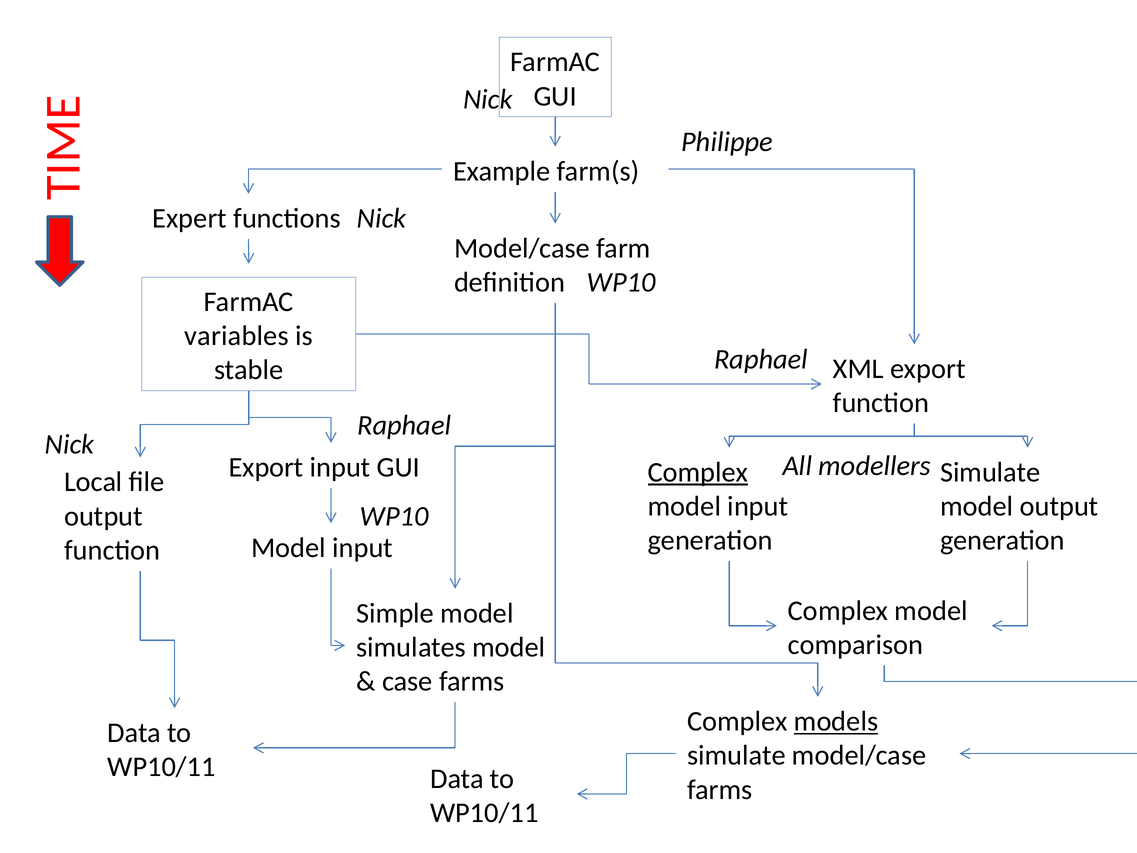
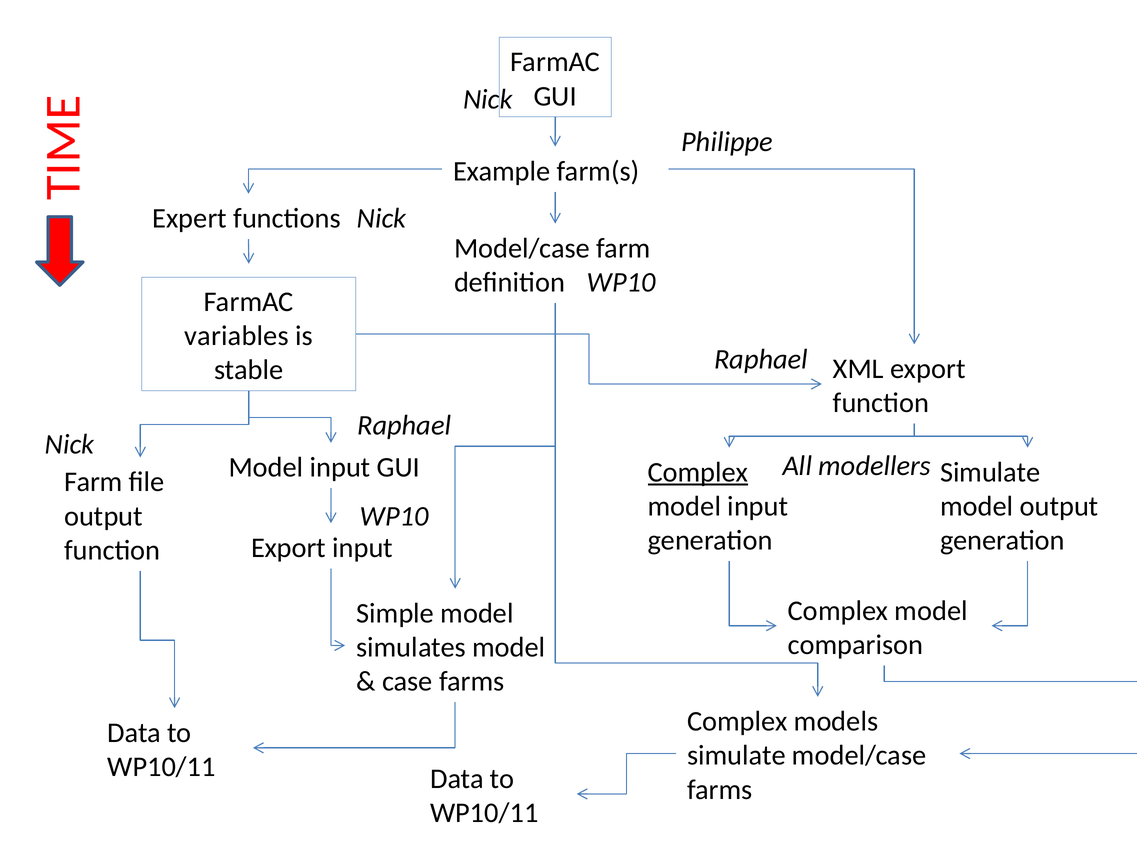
Export: Export -> Model (266, 467)
Local: Local -> Farm (93, 482)
function Model: Model -> Export (288, 548)
models underline: present -> none (836, 721)
